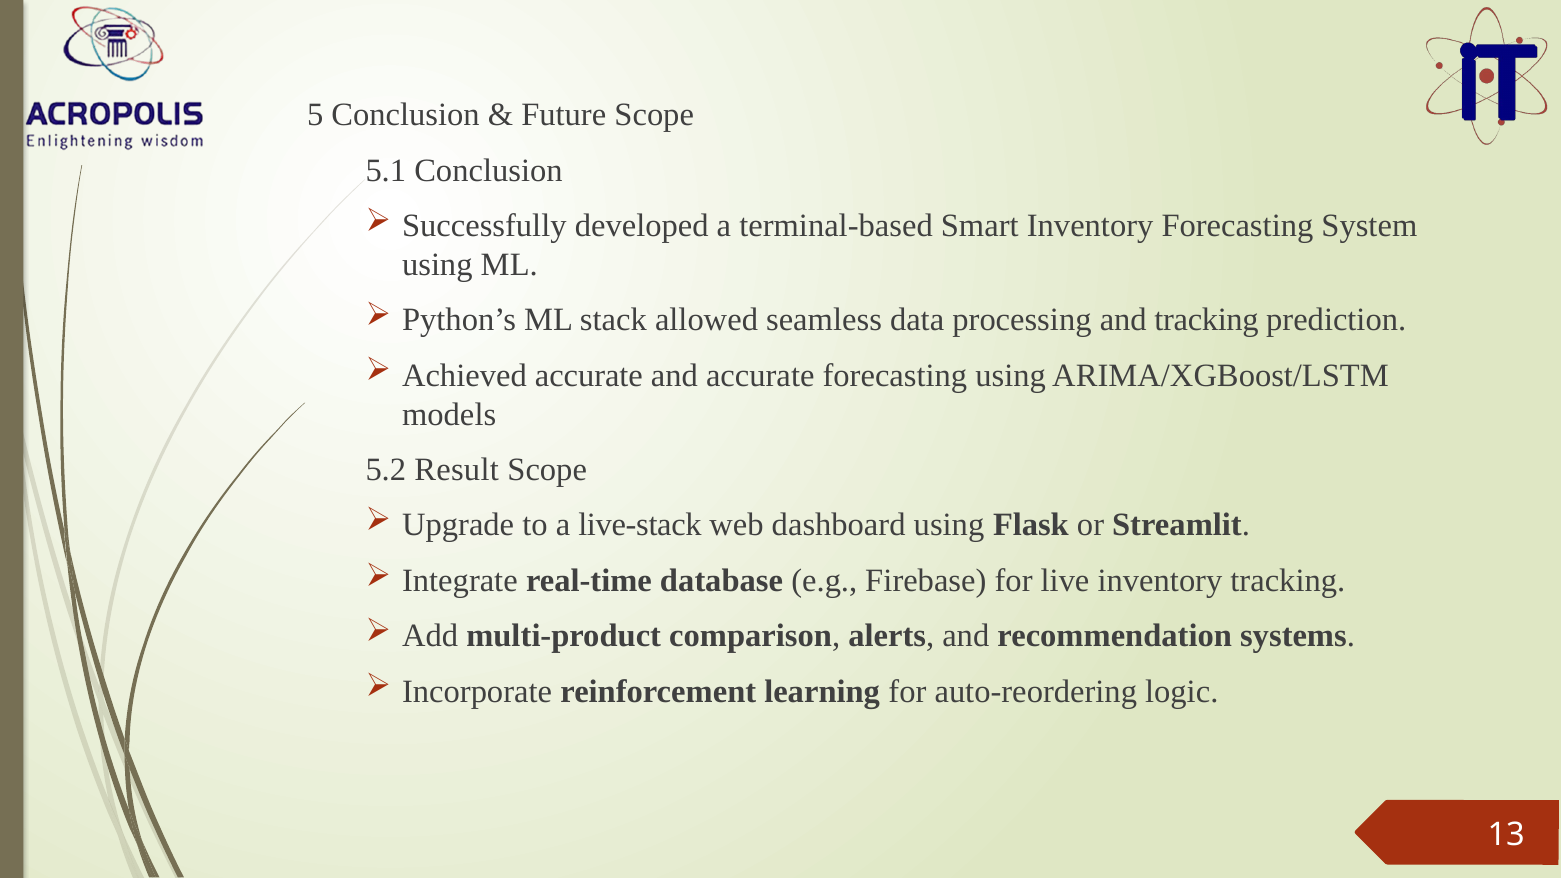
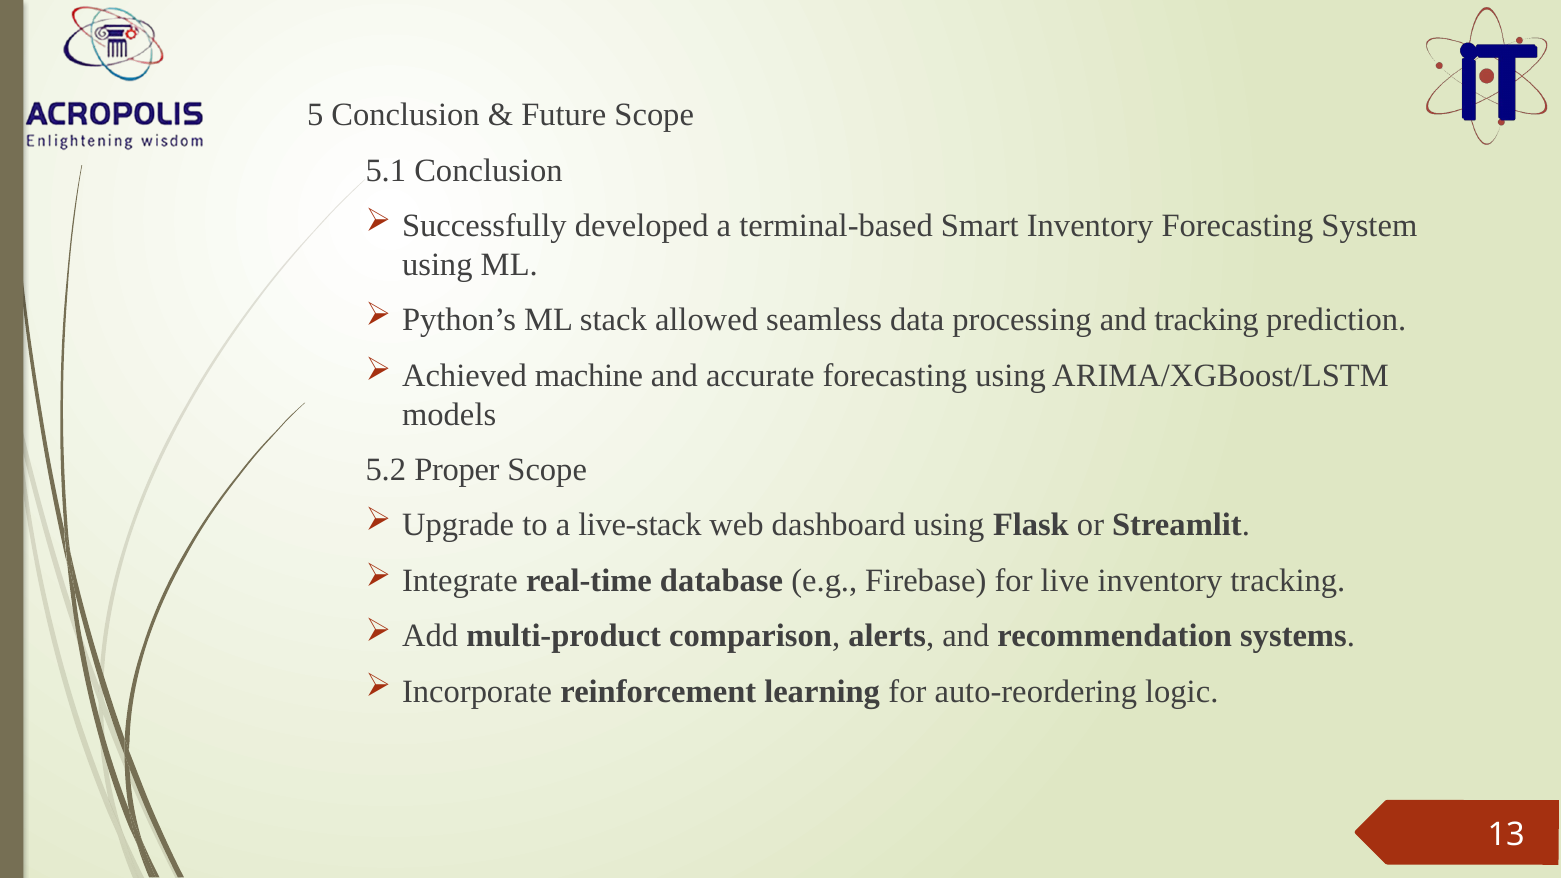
Achieved accurate: accurate -> machine (589, 375)
Result: Result -> Proper (457, 470)
